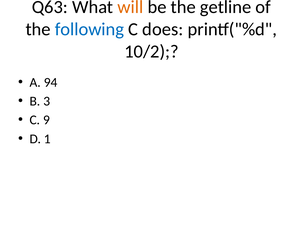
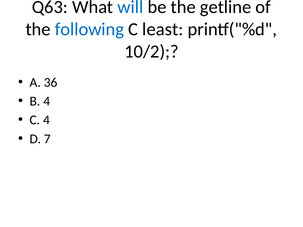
will colour: orange -> blue (130, 7)
does: does -> least (163, 29)
94: 94 -> 36 (51, 82)
B 3: 3 -> 4 (47, 101)
C 9: 9 -> 4 (47, 120)
1: 1 -> 7 (47, 139)
